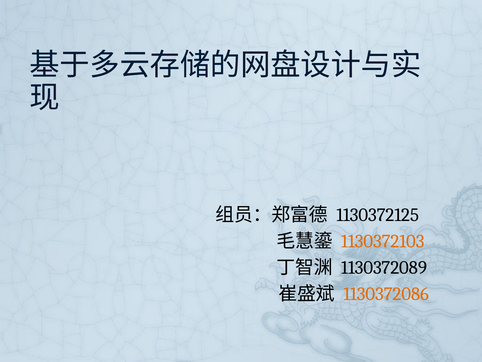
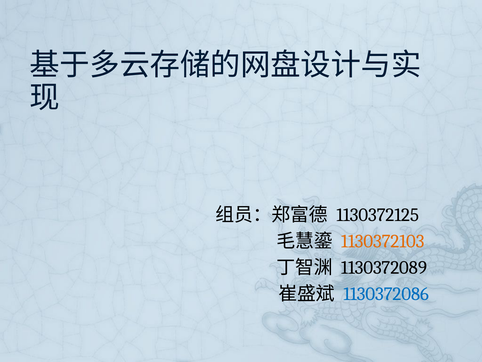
1130372086 colour: orange -> blue (386, 293)
